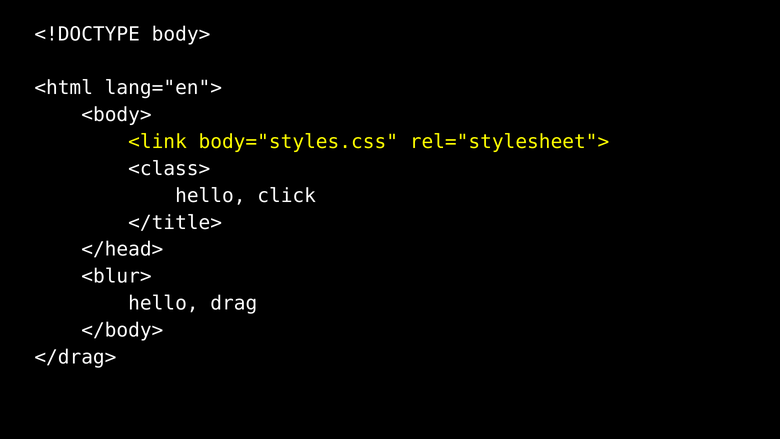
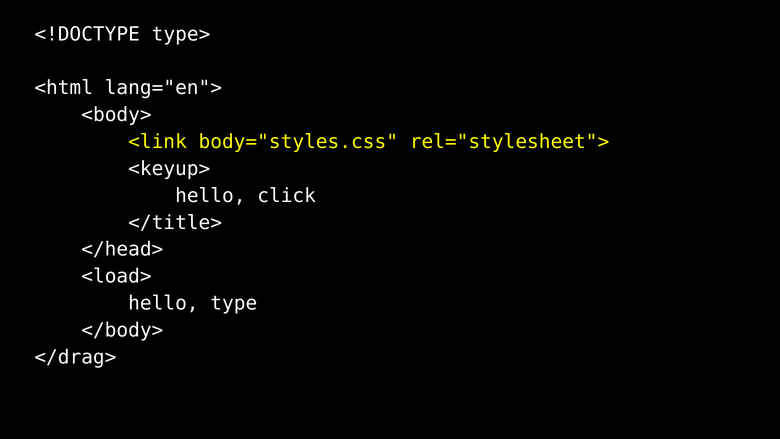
body>: body> -> type> (181, 34)
<class>: <class> -> <keyup> (169, 169)
<blur>: <blur> -> <load> (116, 276)
drag: drag -> type (234, 303)
